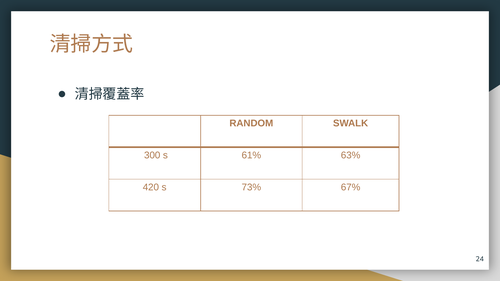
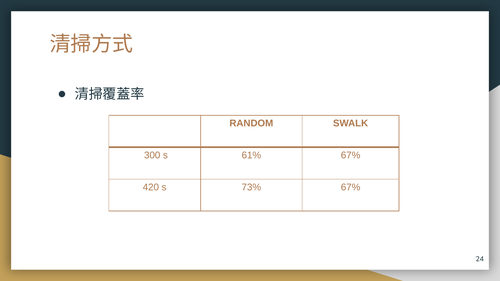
61% 63%: 63% -> 67% (351, 155)
